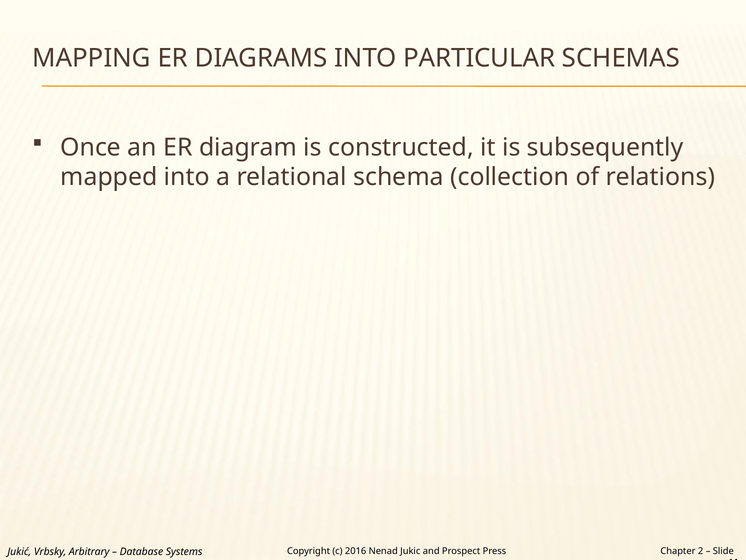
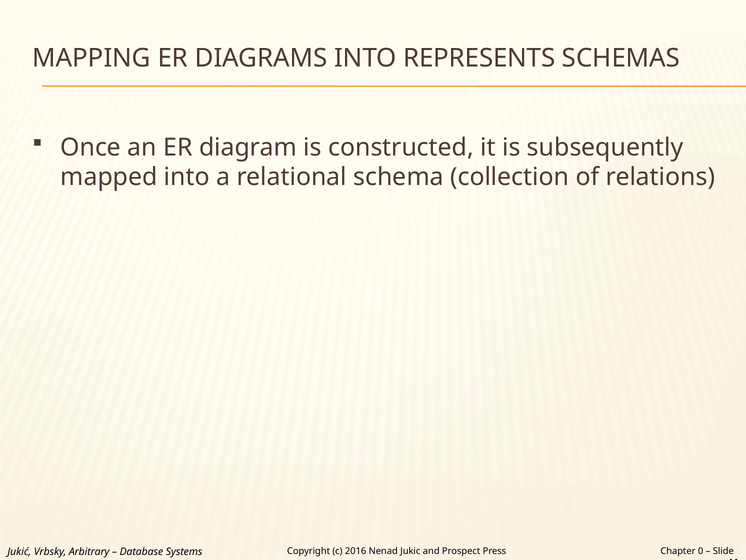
PARTICULAR: PARTICULAR -> REPRESENTS (479, 58)
2: 2 -> 0 (701, 551)
